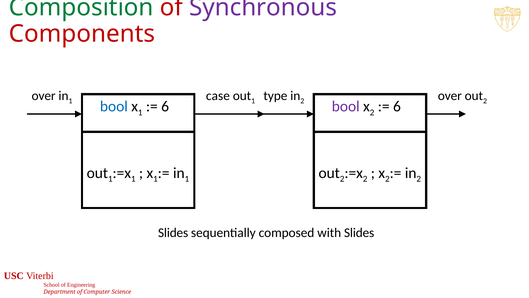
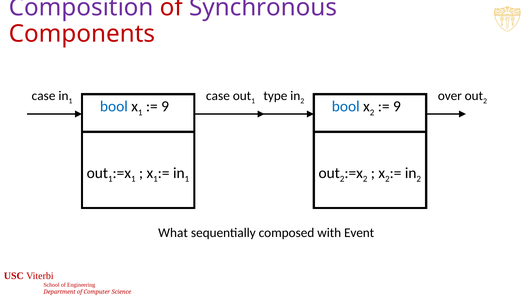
Composition colour: green -> purple (81, 7)
over: over -> case (44, 96)
6: 6 -> 9 (165, 106)
bool colour: purple -> blue (346, 106)
6: 6 -> 9 (397, 106)
Slides: Slides -> What (173, 232)
with Slides: Slides -> Event (359, 232)
